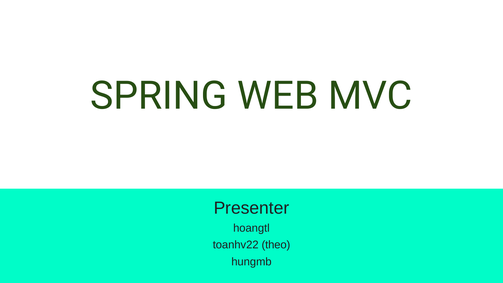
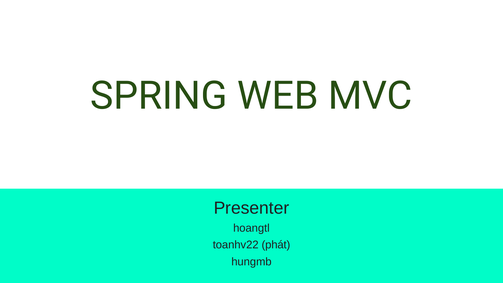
theo: theo -> phát (276, 245)
